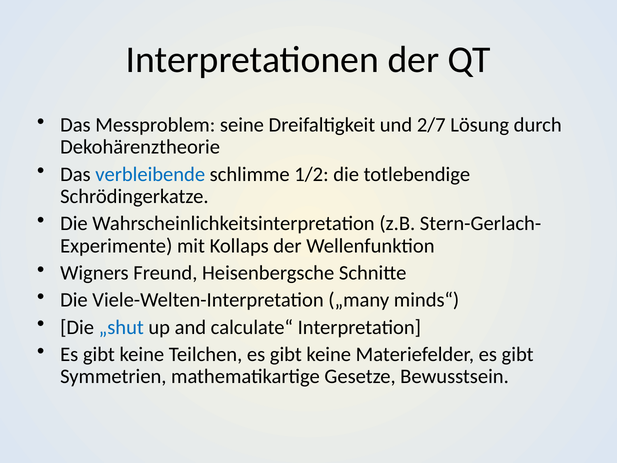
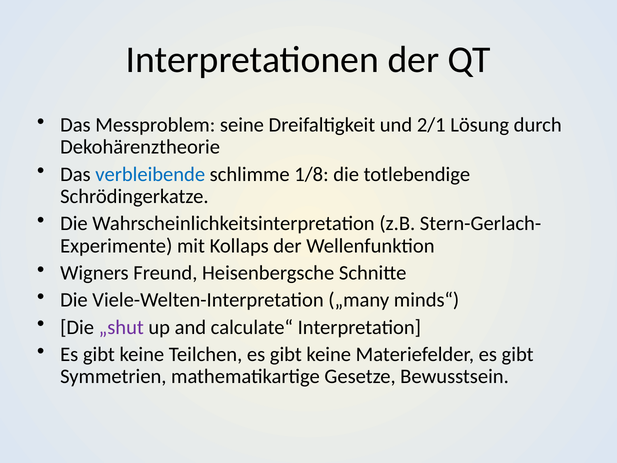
2/7: 2/7 -> 2/1 (431, 125)
1/2: 1/2 -> 1/8 (311, 174)
„shut colour: blue -> purple (121, 327)
